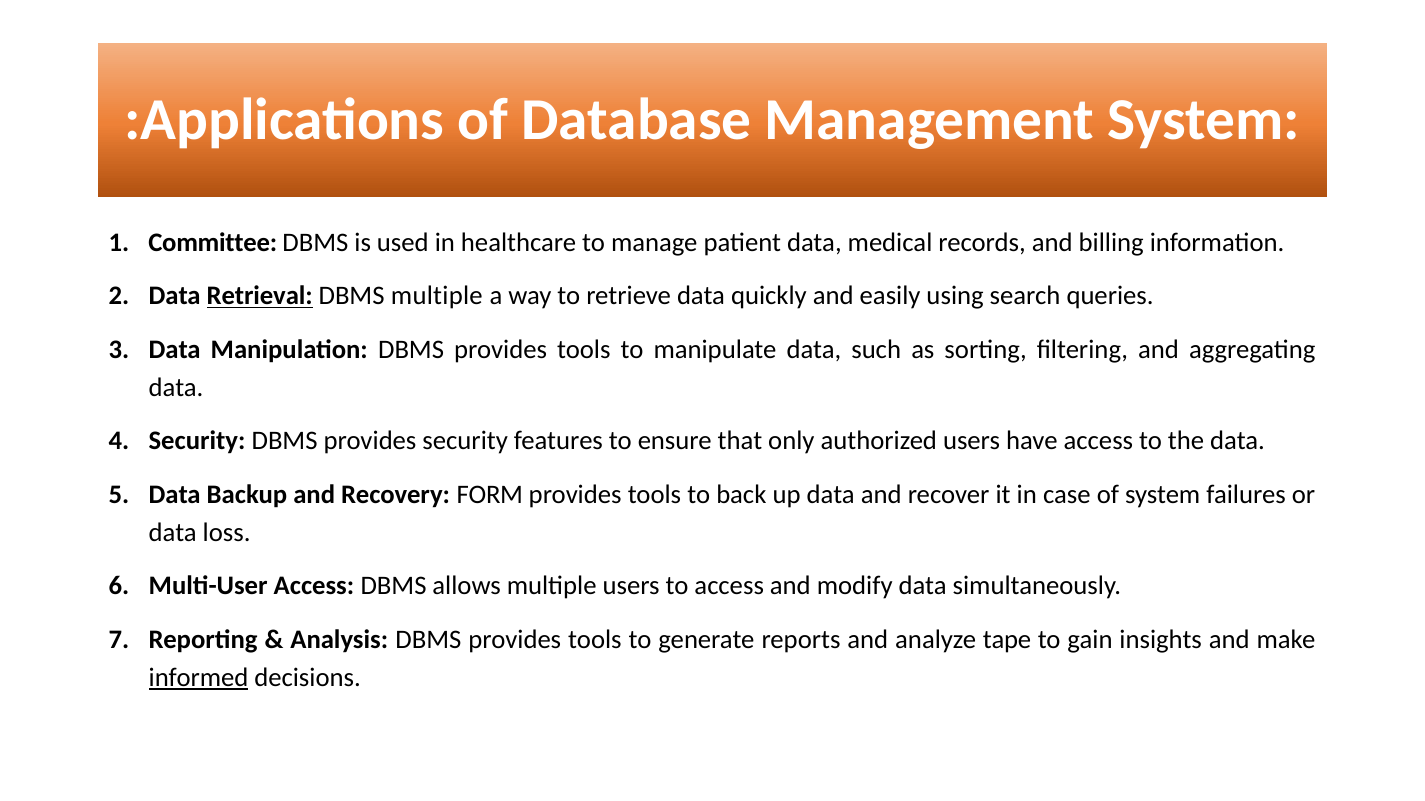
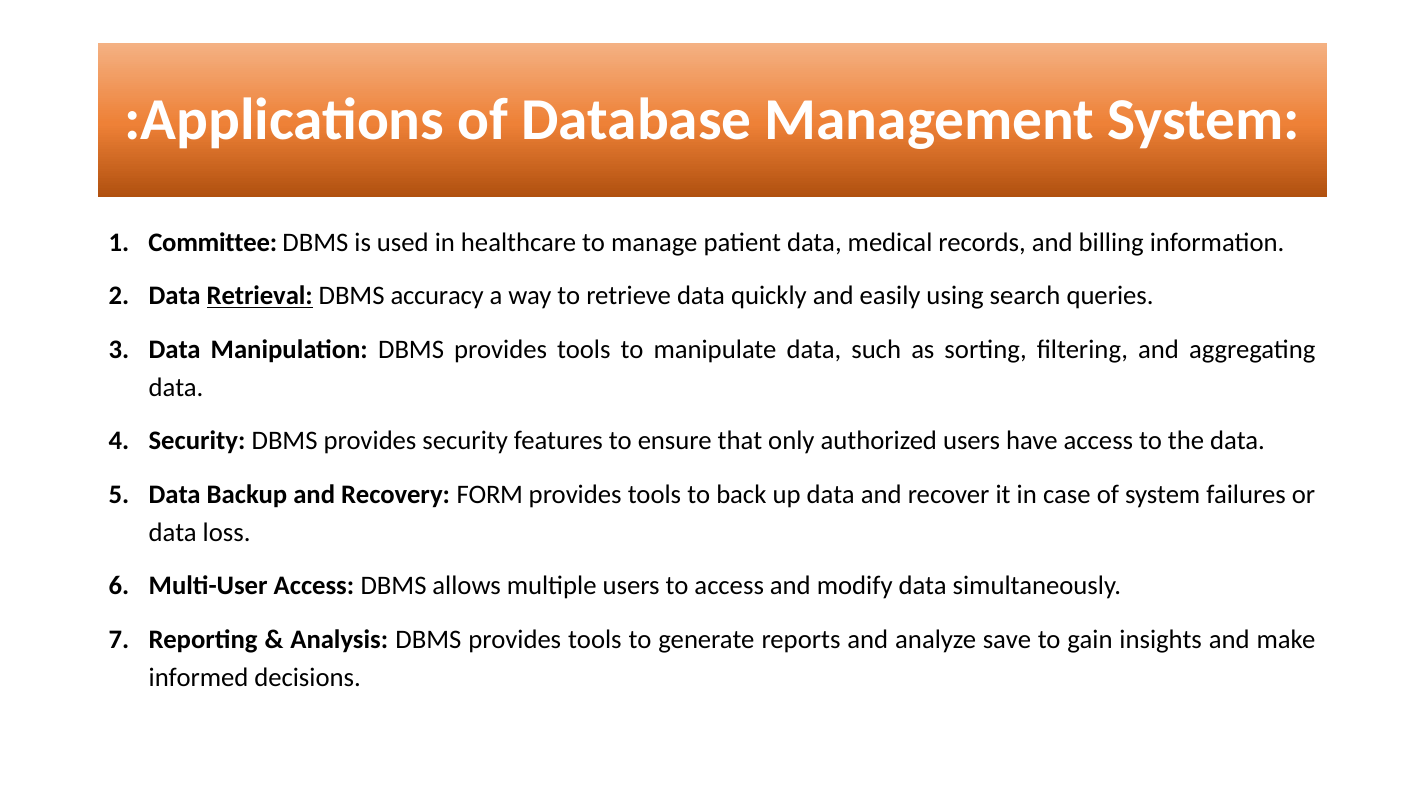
DBMS multiple: multiple -> accuracy (437, 296)
tape: tape -> save (1007, 640)
informed underline: present -> none (199, 678)
